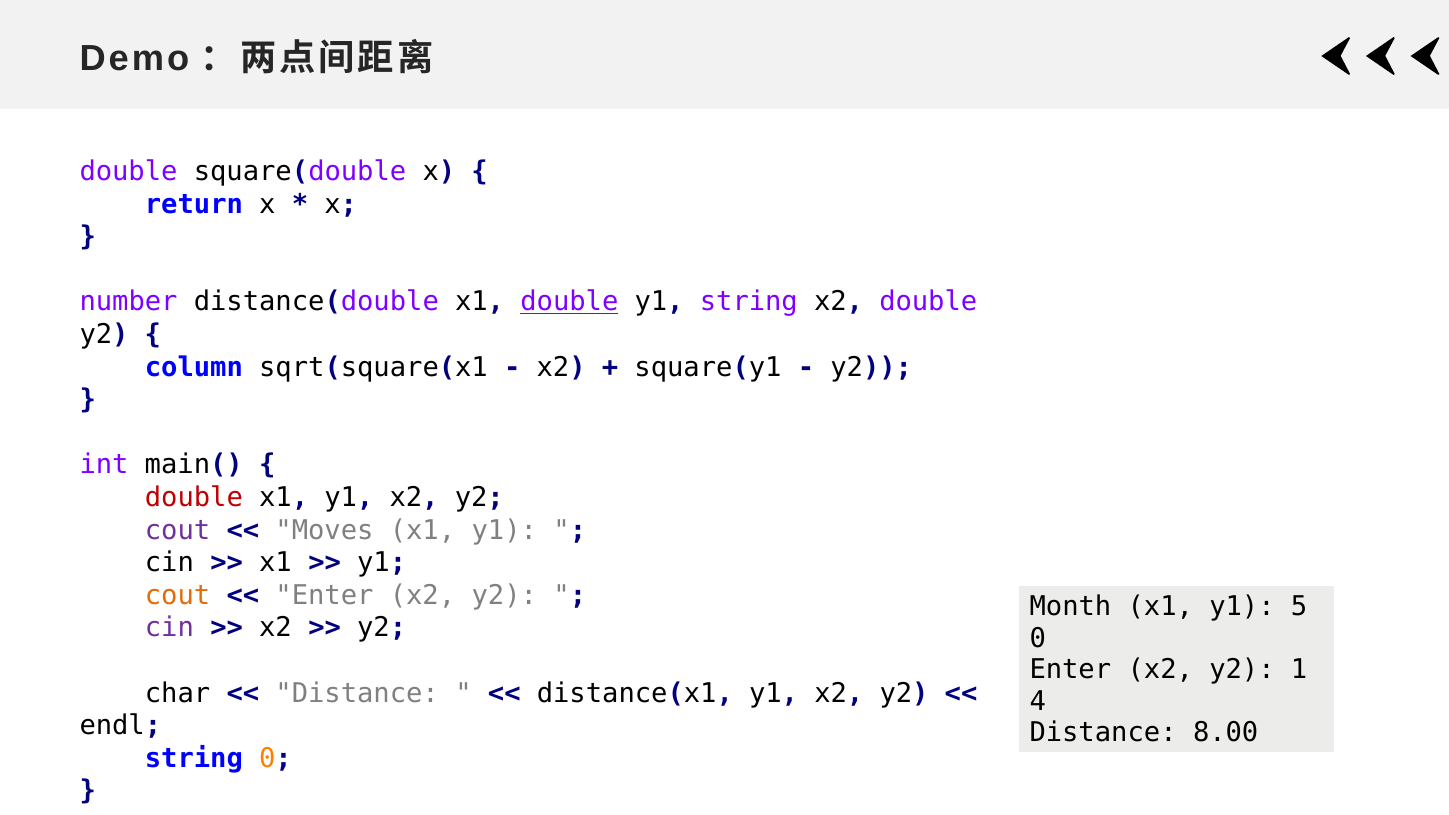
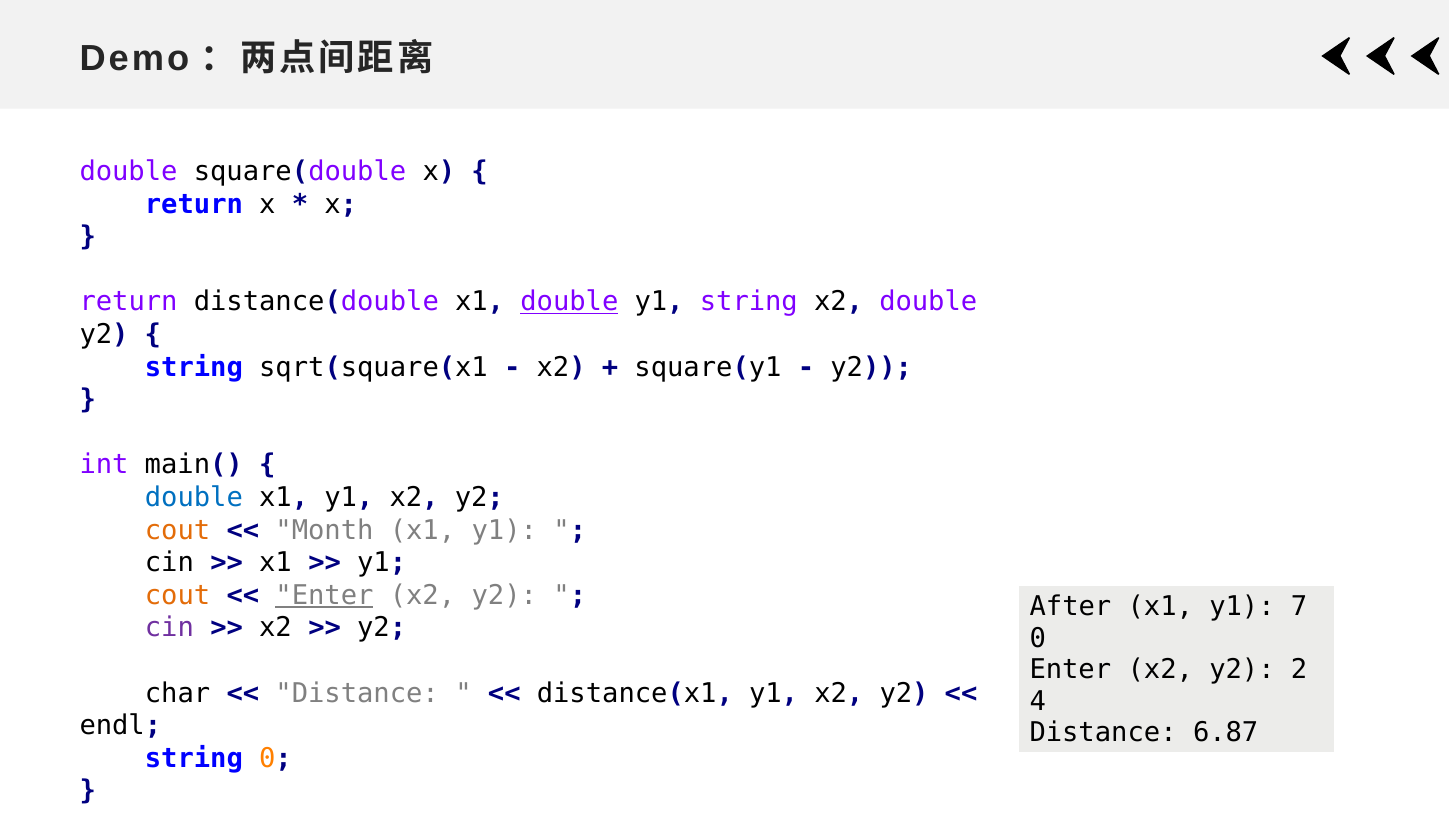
number: number -> return (129, 302)
column: column -> string (194, 367)
double colour: red -> blue (194, 498)
cout colour: purple -> orange (178, 530)
Moves: Moves -> Month (325, 530)
Enter underline: none -> present (325, 595)
Month: Month -> After (1070, 607)
5: 5 -> 7 (1299, 607)
1: 1 -> 2 (1299, 670)
8.00: 8.00 -> 6.87 (1226, 733)
